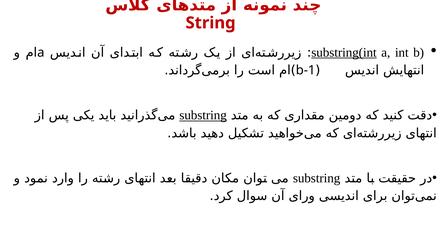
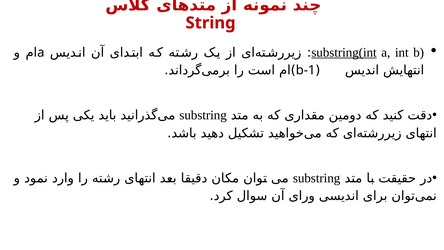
substring underline: present -> none (203, 115)
